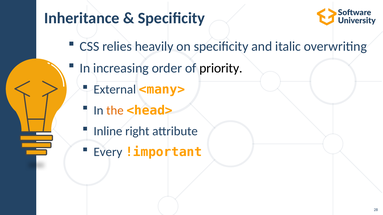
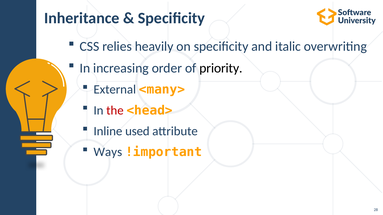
the colour: orange -> red (115, 111)
right: right -> used (137, 131)
Every: Every -> Ways (108, 152)
